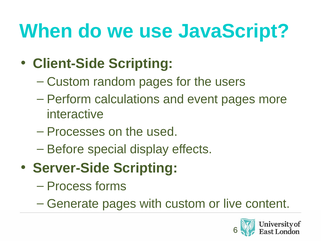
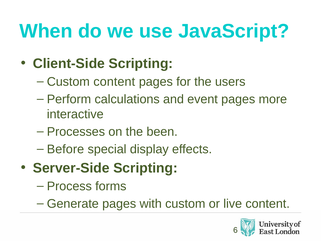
Custom random: random -> content (114, 82)
used: used -> been (162, 132)
